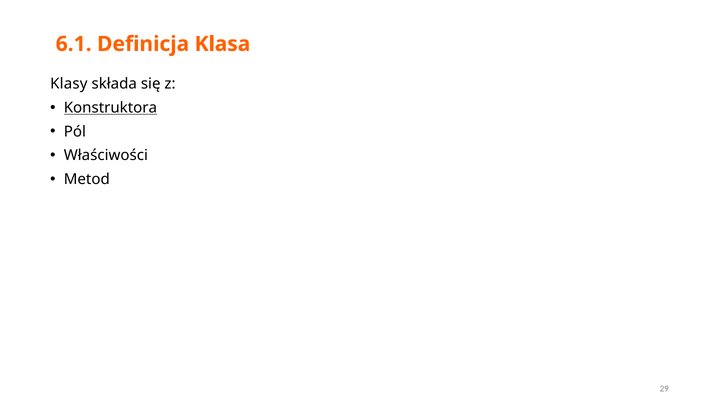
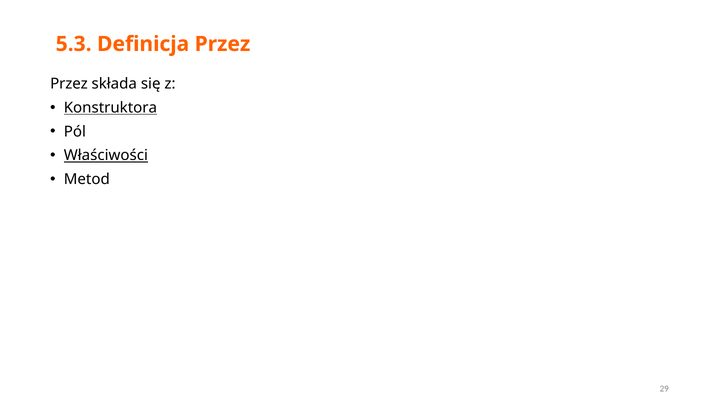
6.1: 6.1 -> 5.3 (74, 44)
Definicja Klasa: Klasa -> Przez (222, 44)
Klasy: Klasy -> Przez (69, 84)
Właściwości underline: none -> present (106, 155)
